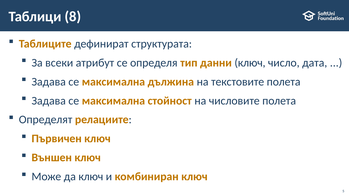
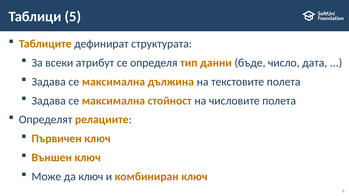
Таблици 8: 8 -> 5 (73, 17)
данни ключ: ключ -> бъде (250, 63)
